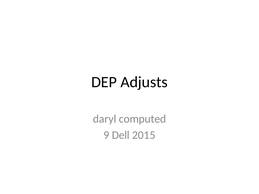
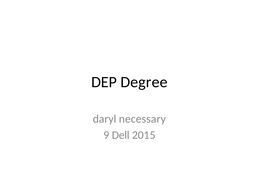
Adjusts: Adjusts -> Degree (144, 82)
computed: computed -> necessary (142, 119)
